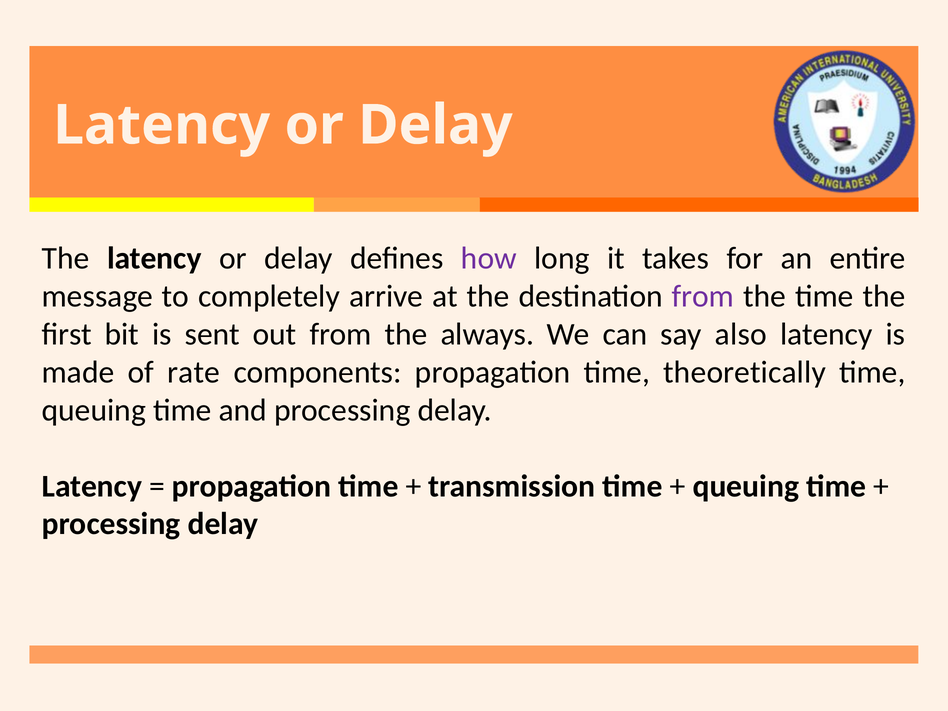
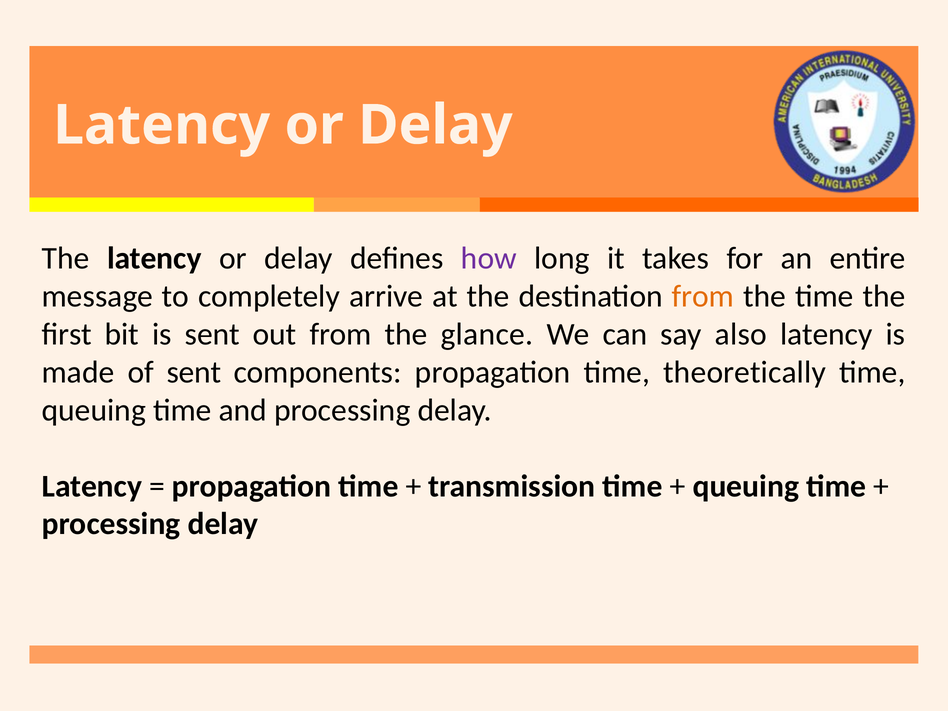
from colour: purple -> orange (703, 296)
always: always -> glance (487, 334)
of rate: rate -> sent (194, 372)
